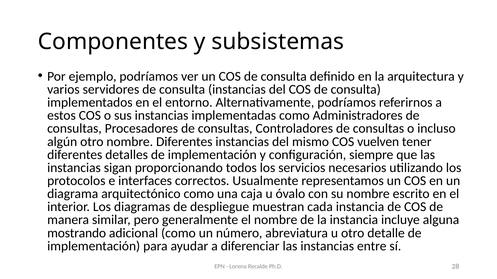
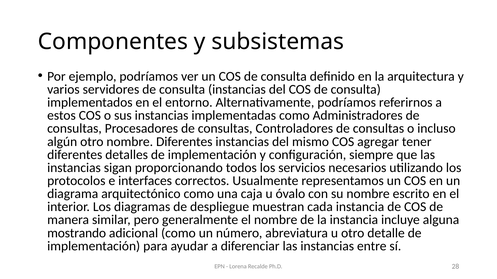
vuelven: vuelven -> agregar (378, 142)
